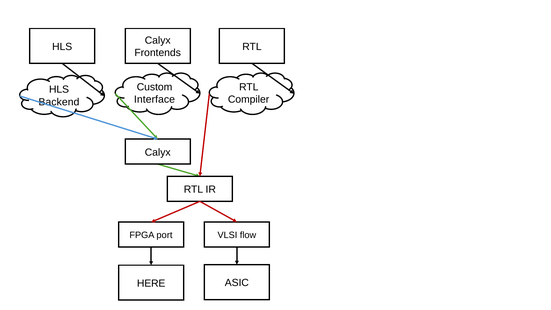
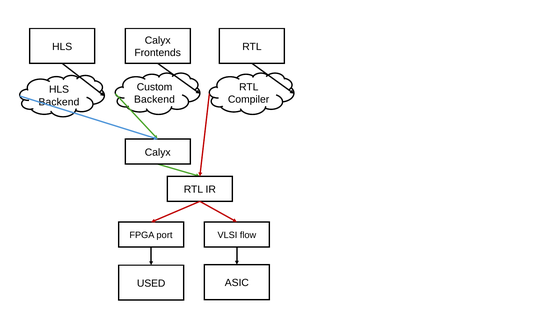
Interface: Interface -> Backend (154, 100)
HERE: HERE -> USED (151, 283)
